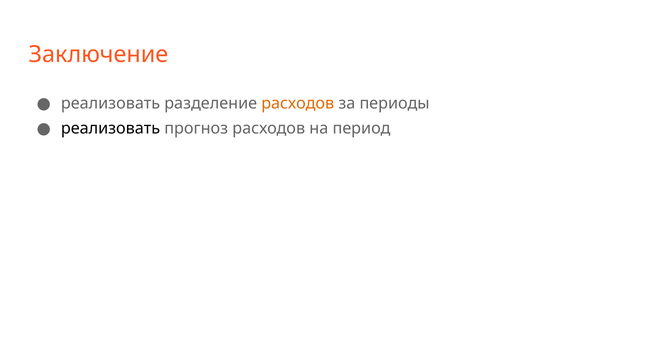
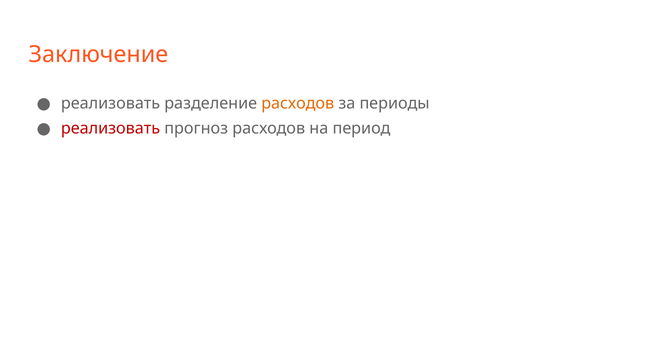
реализовать colour: black -> red (111, 129)
